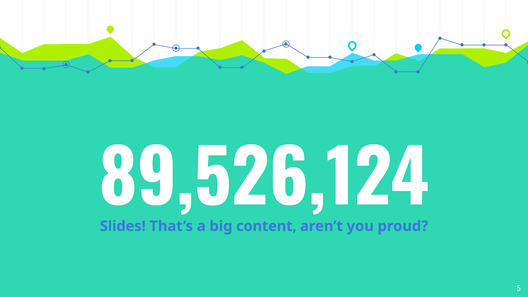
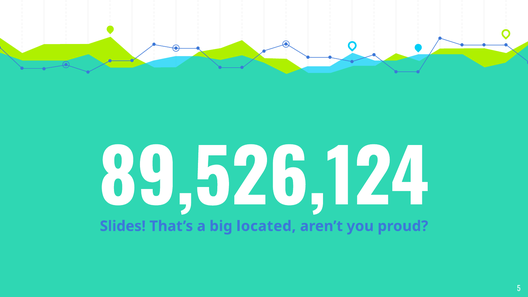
content: content -> located (266, 226)
